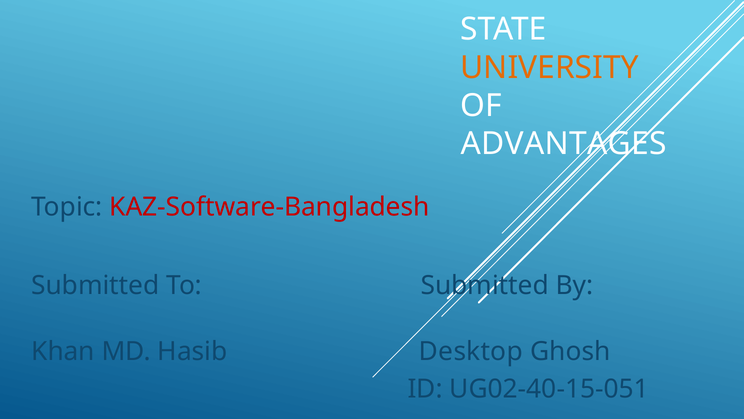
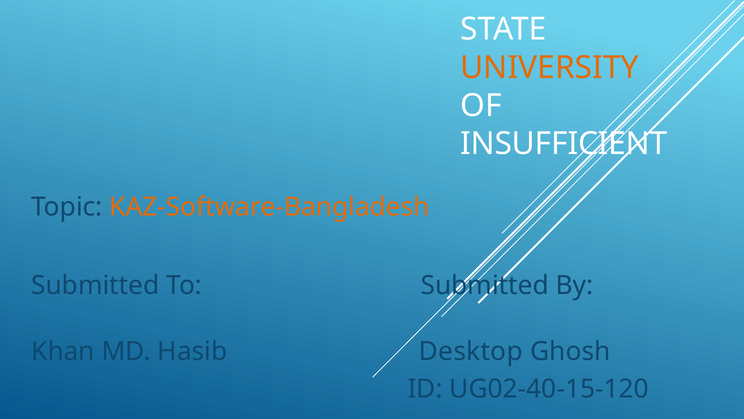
ADVANTAGES: ADVANTAGES -> INSUFFICIENT (564, 144)
KAZ-Software-Bangladesh colour: red -> orange (269, 207)
UG02-40-15-051: UG02-40-15-051 -> UG02-40-15-120 (549, 389)
